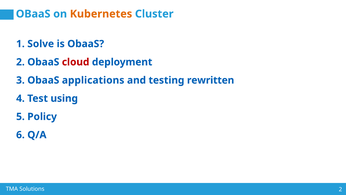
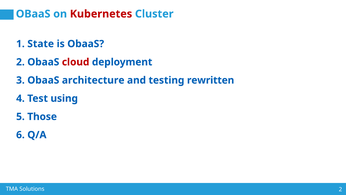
Kubernetes colour: orange -> red (101, 14)
Solve: Solve -> State (41, 44)
applications: applications -> architecture (93, 80)
Policy: Policy -> Those (42, 116)
